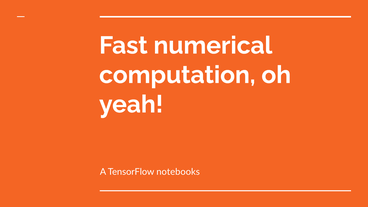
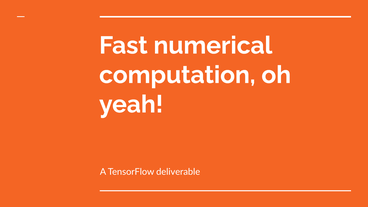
notebooks: notebooks -> deliverable (178, 172)
